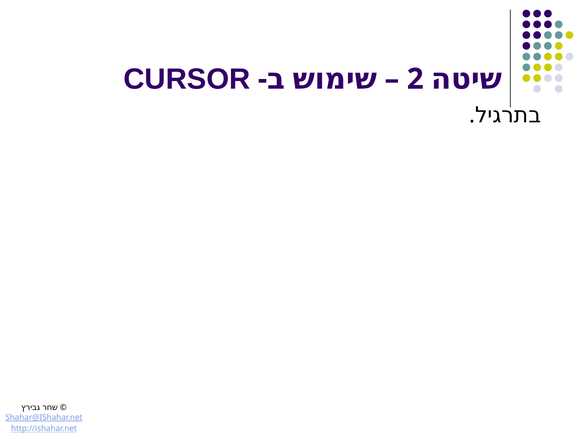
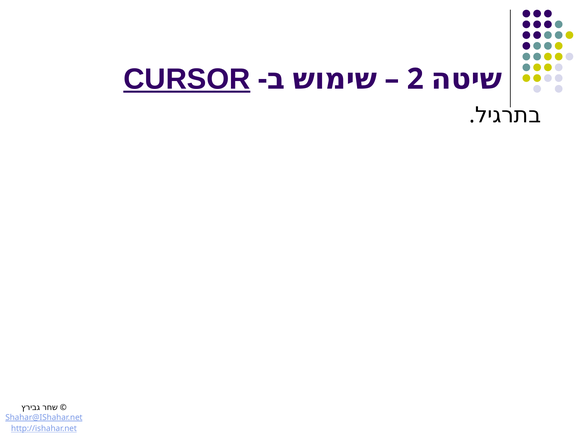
CURSOR underline: none -> present (187, 79)
